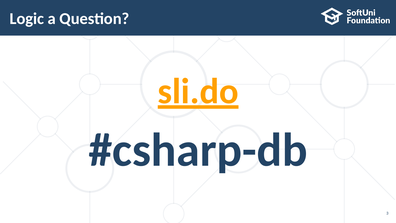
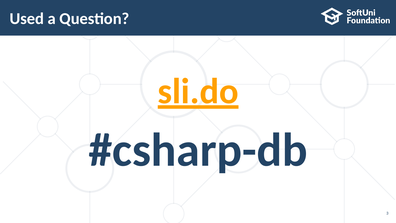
Logic: Logic -> Used (27, 19)
